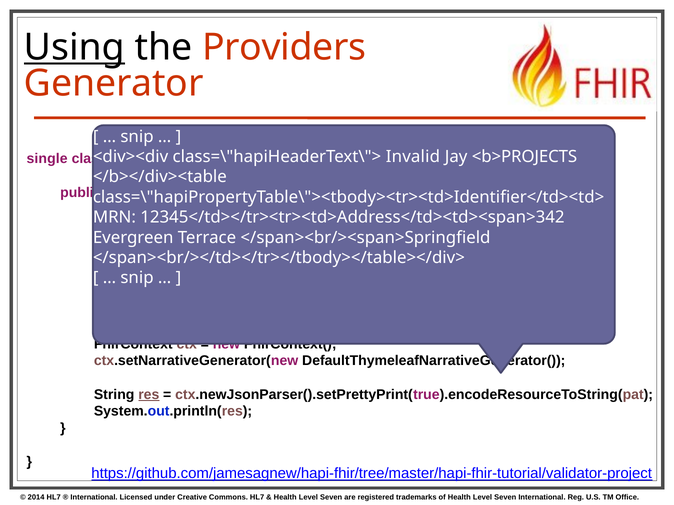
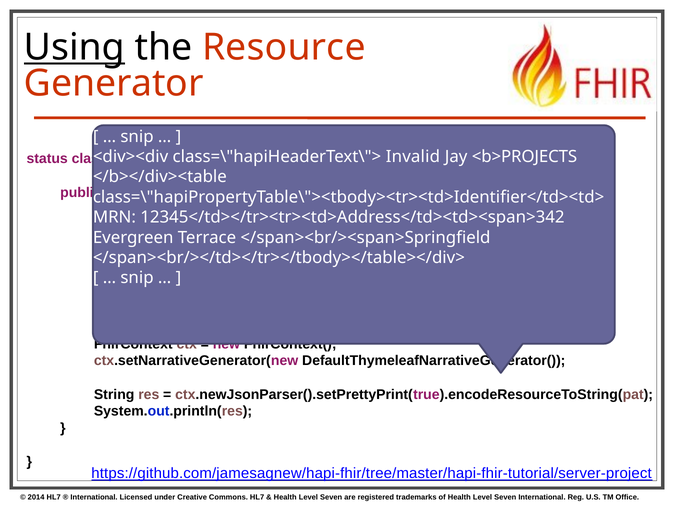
Providers: Providers -> Resource (284, 47)
single: single -> status (47, 159)
res underline: present -> none (149, 395)
https://github.com/jamesagnew/hapi-fhir/tree/master/hapi-fhir-tutorial/validator-project: https://github.com/jamesagnew/hapi-fhir/tree/master/hapi-fhir-tutorial/validator-project -> https://github.com/jamesagnew/hapi-fhir/tree/master/hapi-fhir-tutorial/server-project (372, 474)
